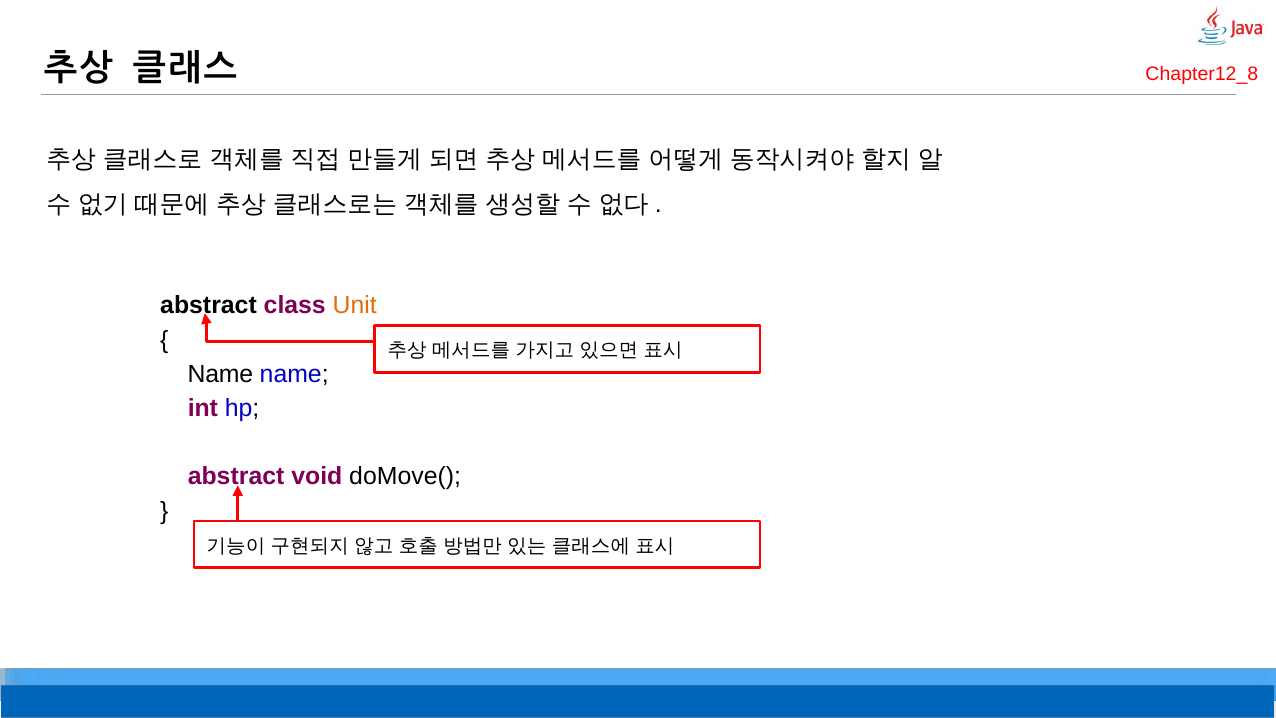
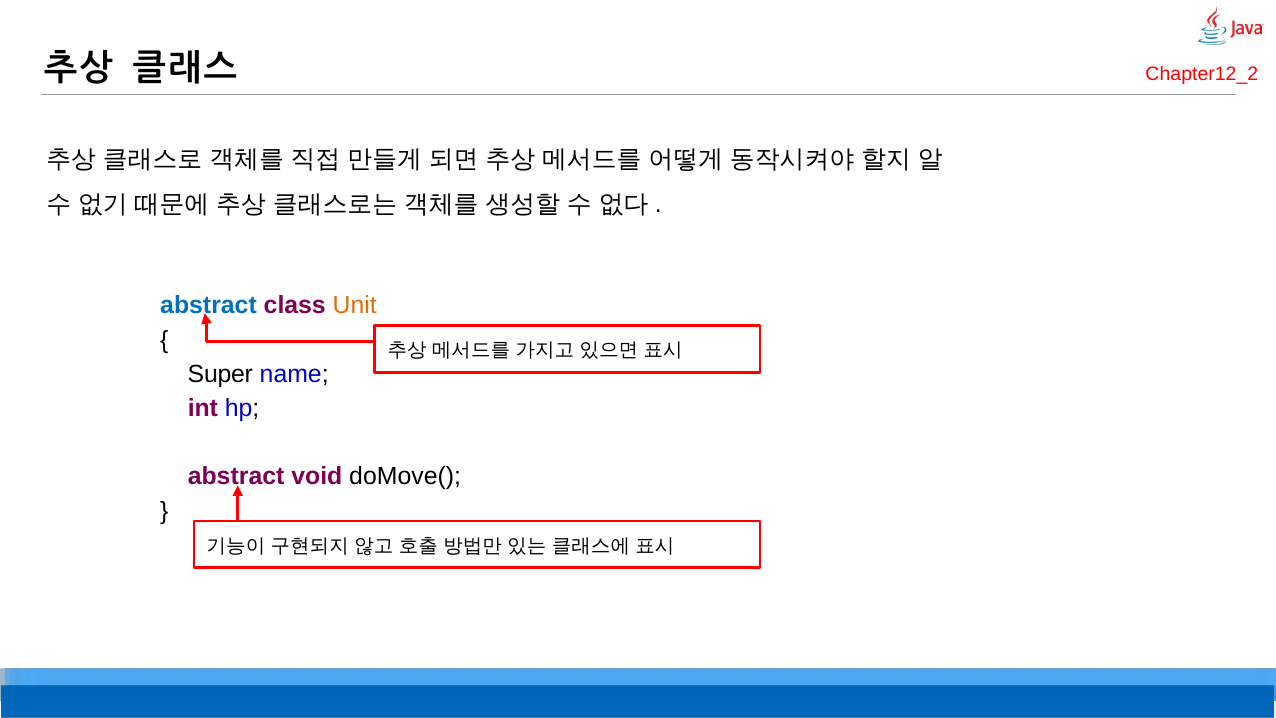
Chapter12_8: Chapter12_8 -> Chapter12_2 (1202, 74)
abstract colour: black -> blue (209, 306)
Name: Name -> Super (220, 374)
